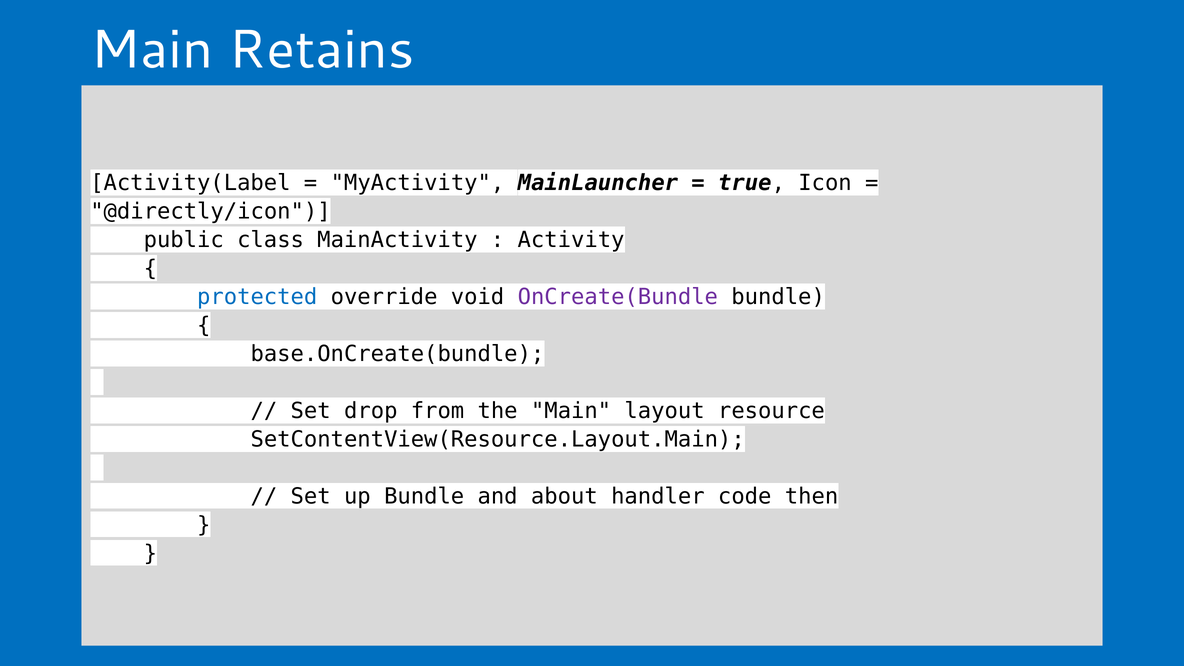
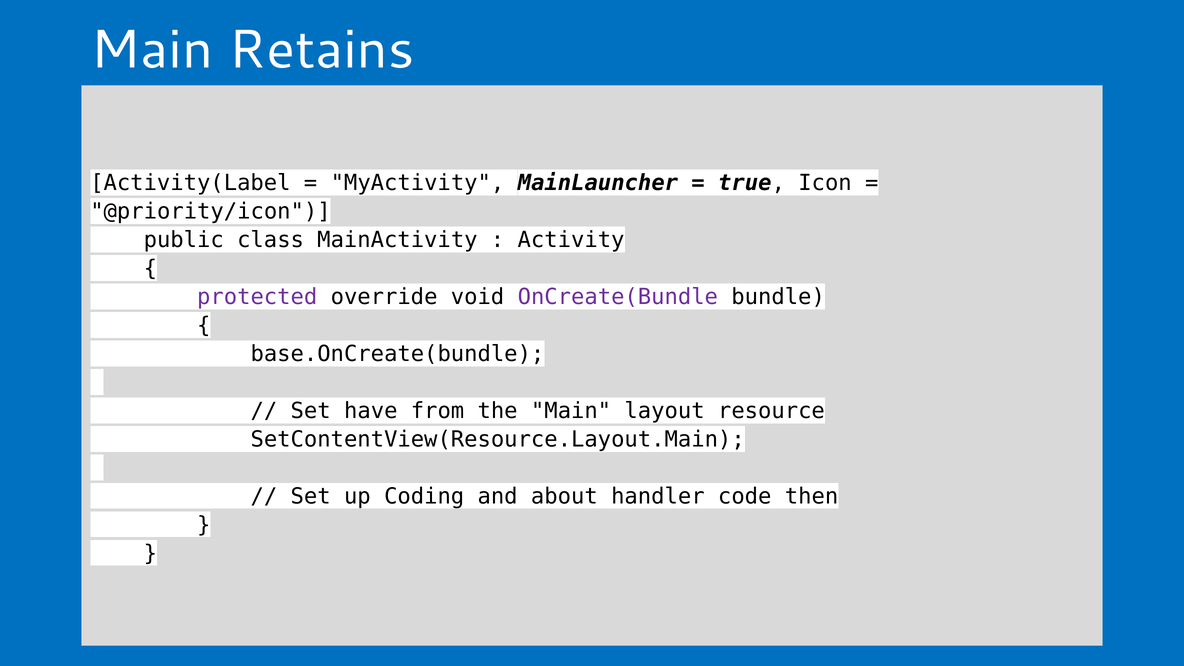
@directly/icon: @directly/icon -> @priority/icon (210, 211)
protected colour: blue -> purple (257, 297)
drop: drop -> have (371, 411)
up Bundle: Bundle -> Coding (424, 496)
